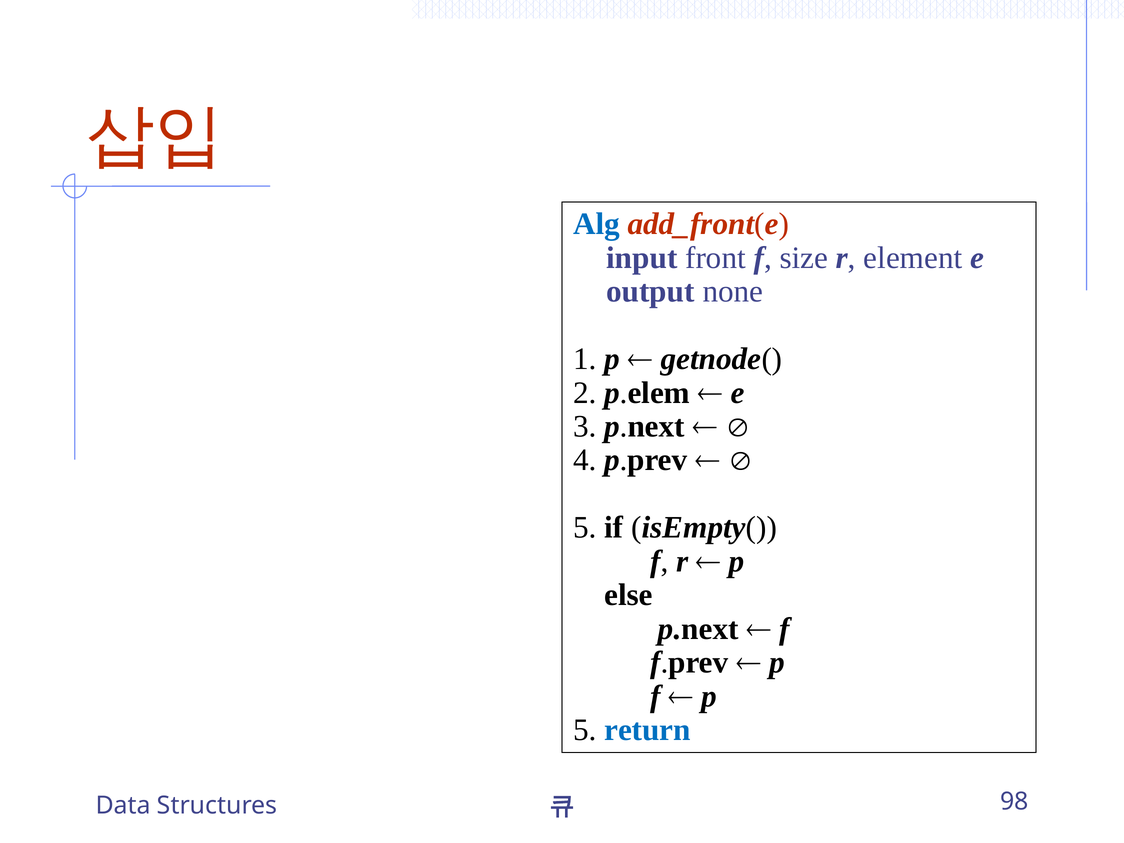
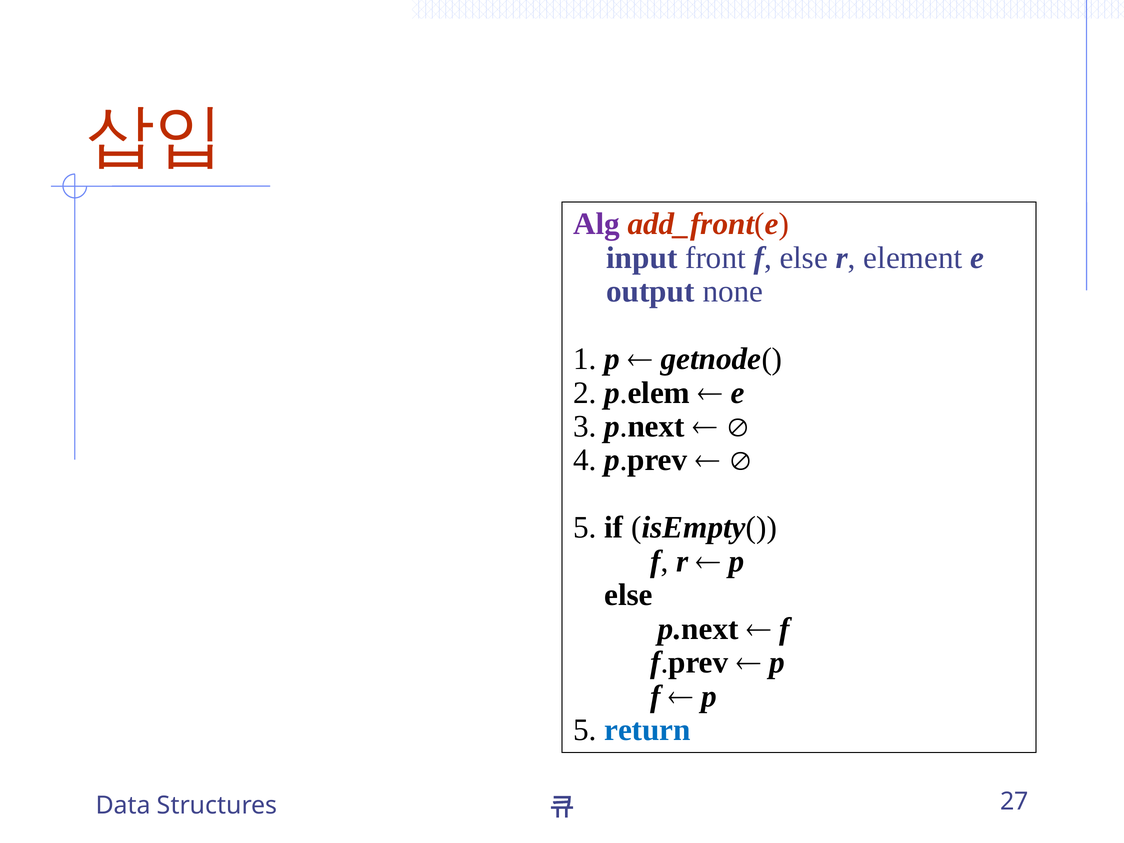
Alg colour: blue -> purple (596, 224)
f size: size -> else (804, 258)
98: 98 -> 27 (1014, 801)
